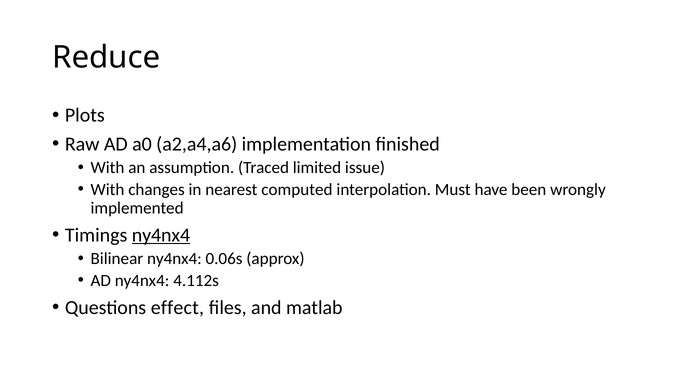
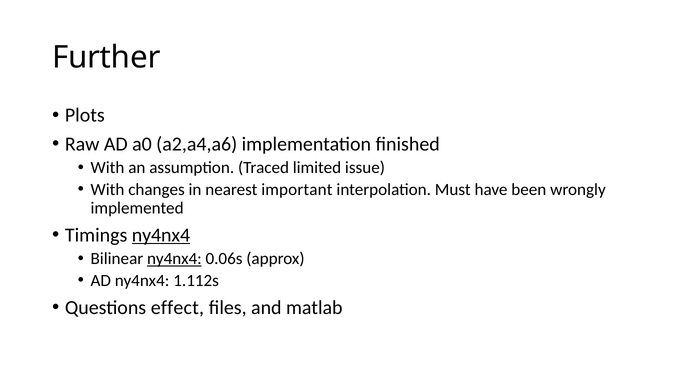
Reduce: Reduce -> Further (106, 57)
computed: computed -> important (297, 190)
ny4nx4 underline: none -> present (174, 259)
4.112s: 4.112s -> 1.112s (196, 281)
